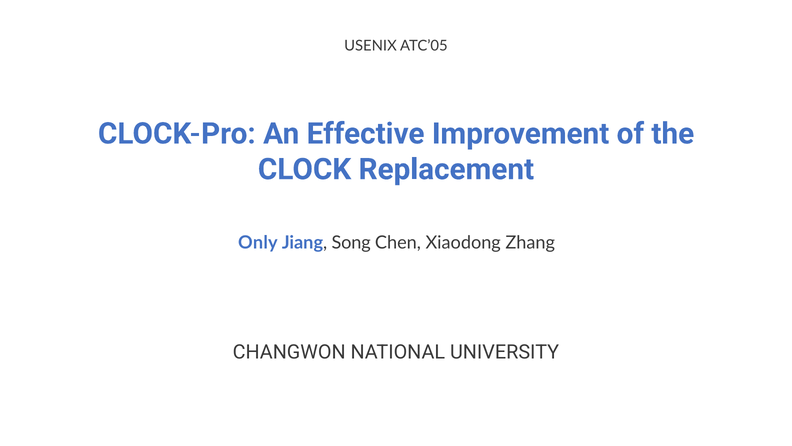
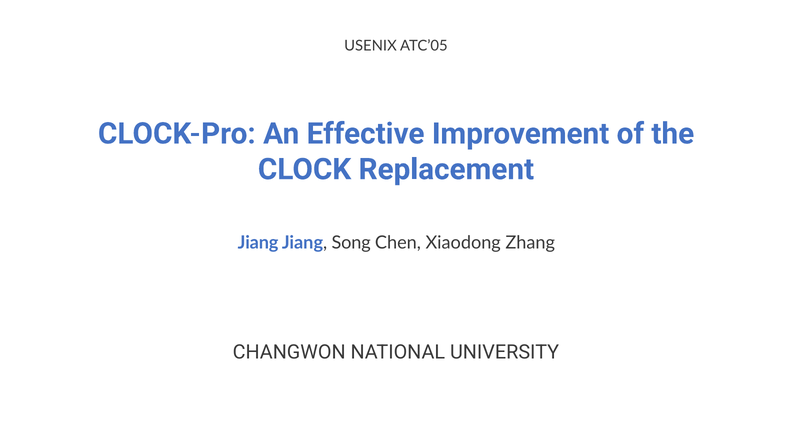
Only: Only -> Jiang (258, 242)
